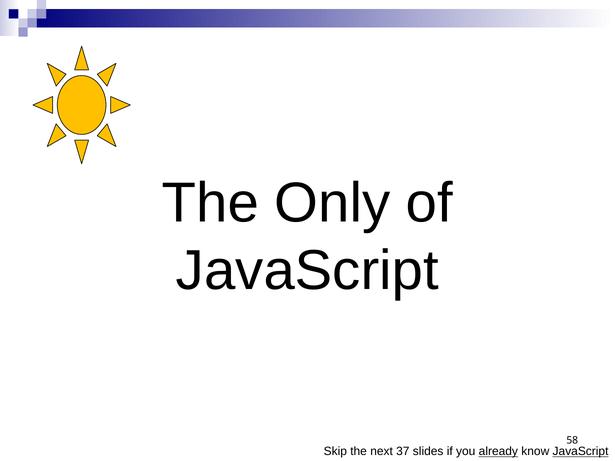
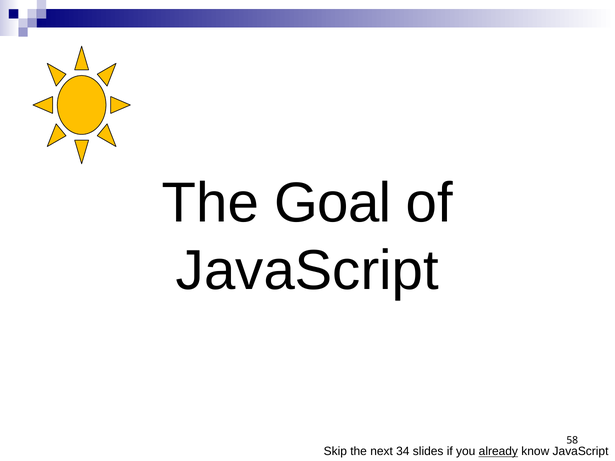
Only: Only -> Goal (333, 203)
37: 37 -> 34 (403, 452)
JavaScript underline: present -> none (581, 452)
